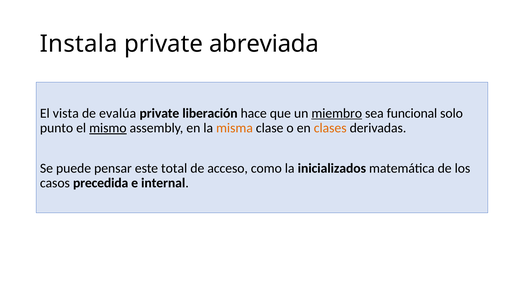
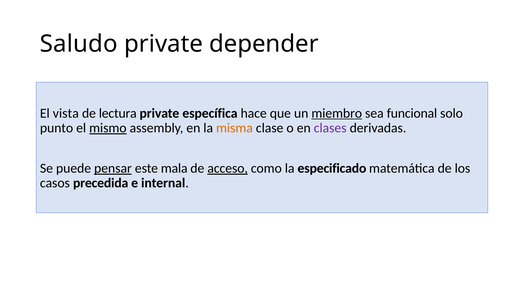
Instala: Instala -> Saludo (79, 44)
abreviada: abreviada -> depender (264, 44)
evalúa: evalúa -> lectura (118, 113)
liberación: liberación -> específica (210, 113)
clases colour: orange -> purple (330, 128)
pensar underline: none -> present (113, 168)
total: total -> mala (174, 168)
acceso underline: none -> present (228, 168)
inicializados: inicializados -> especificado (332, 168)
